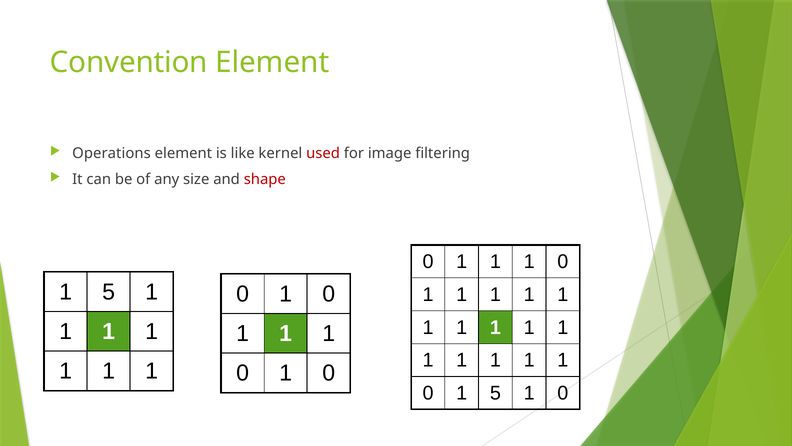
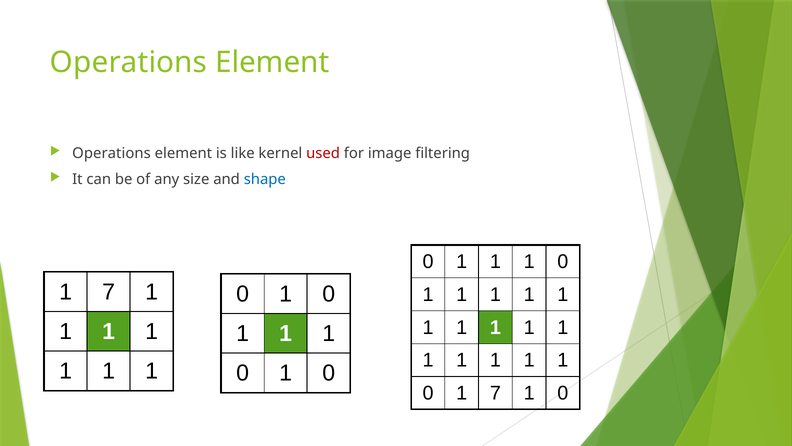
Convention: Convention -> Operations (129, 62)
shape colour: red -> blue (265, 179)
5: 5 -> 7 (109, 292)
0 1 5: 5 -> 7 (495, 393)
